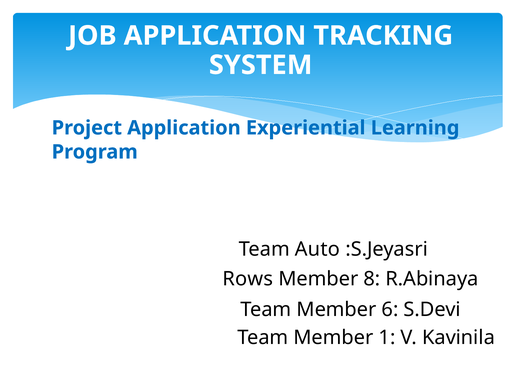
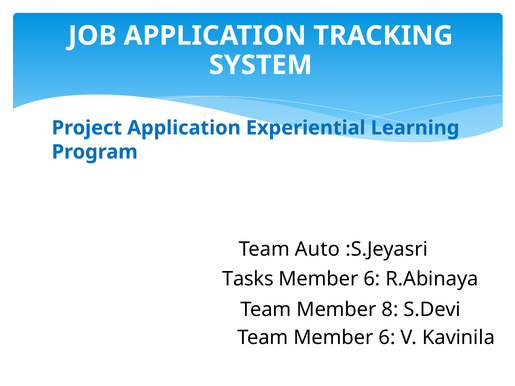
Rows: Rows -> Tasks (248, 279)
8: 8 -> 6 (372, 279)
6: 6 -> 8 (390, 310)
Team Member 1: 1 -> 6 (387, 338)
